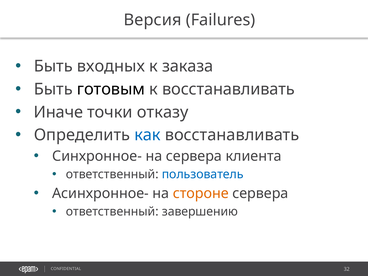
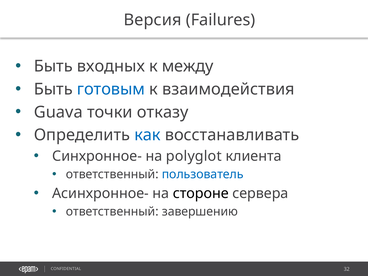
заказа: заказа -> между (188, 66)
готовым colour: black -> blue (111, 89)
к восстанавливать: восстанавливать -> взаимодействия (228, 89)
Иначе: Иначе -> Guava (58, 112)
на сервера: сервера -> polyglot (194, 156)
стороне colour: orange -> black (201, 193)
